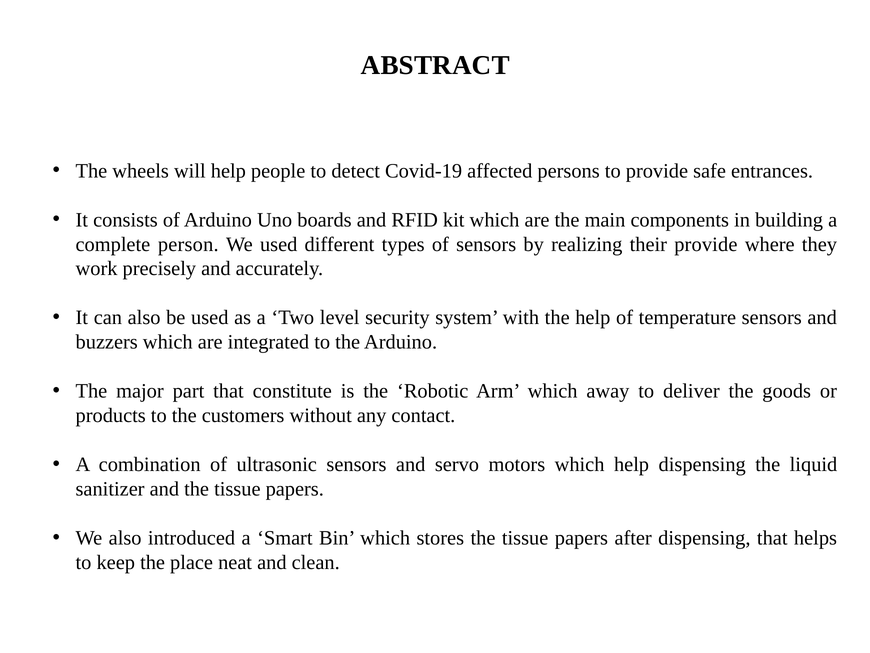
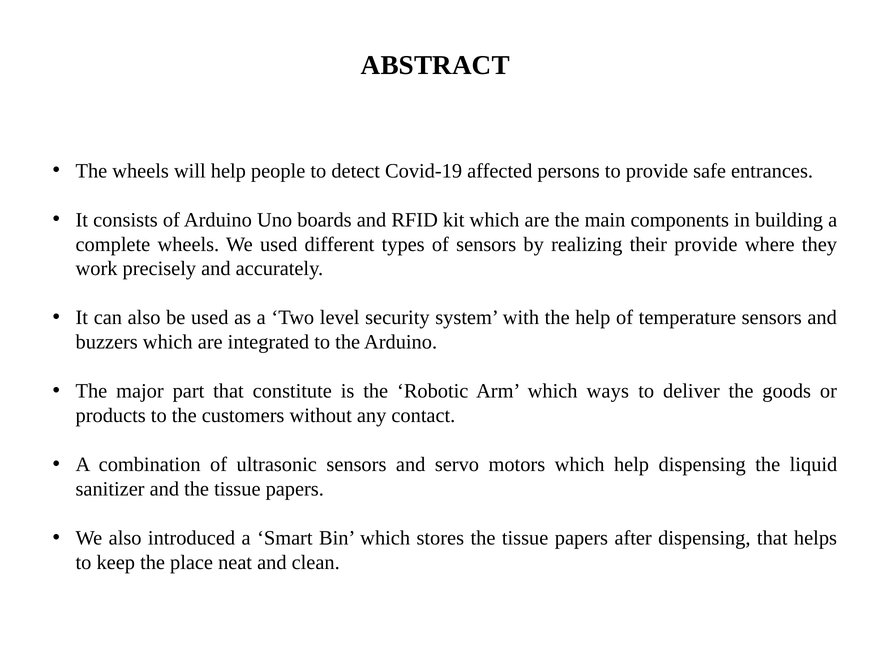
complete person: person -> wheels (188, 244)
away: away -> ways (608, 391)
